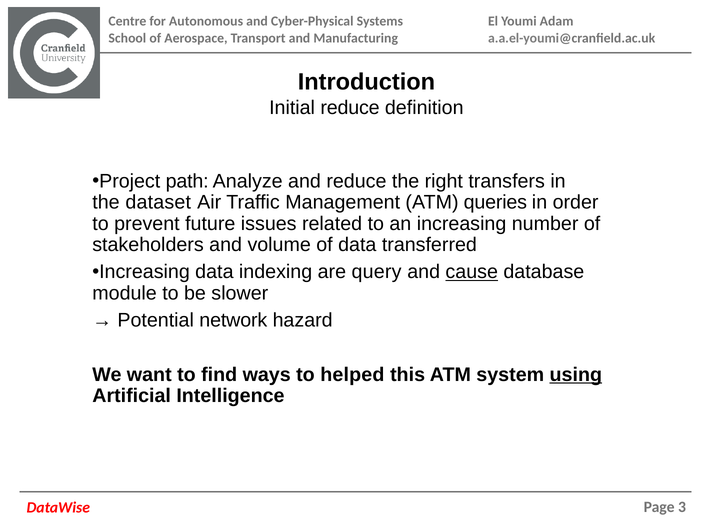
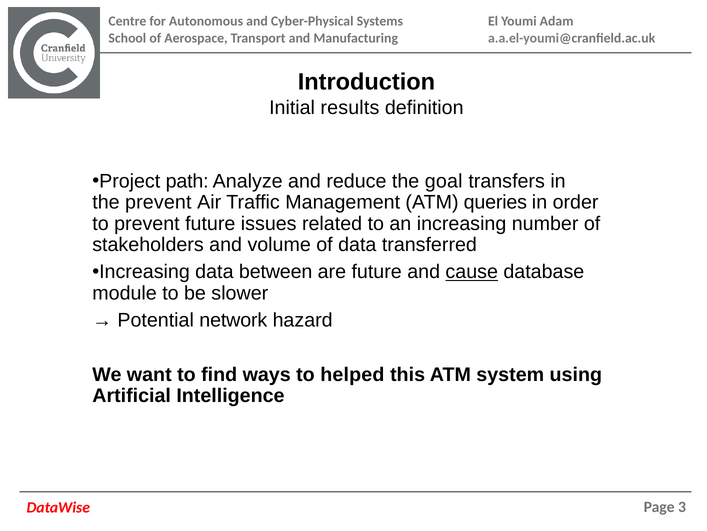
Initial reduce: reduce -> results (350, 107)
right: right -> goal (444, 181)
the dataset: dataset -> prevent (158, 202)
indexing: indexing -> between (276, 272)
are query: query -> future (377, 272)
using underline: present -> none (576, 374)
